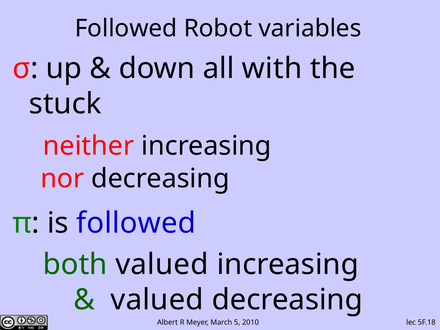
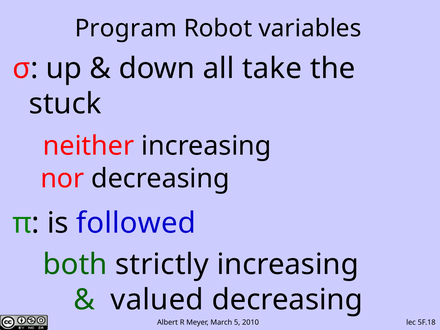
Followed: Followed -> Program (126, 28)
with: with -> take (272, 68)
both valued: valued -> strictly (162, 264)
